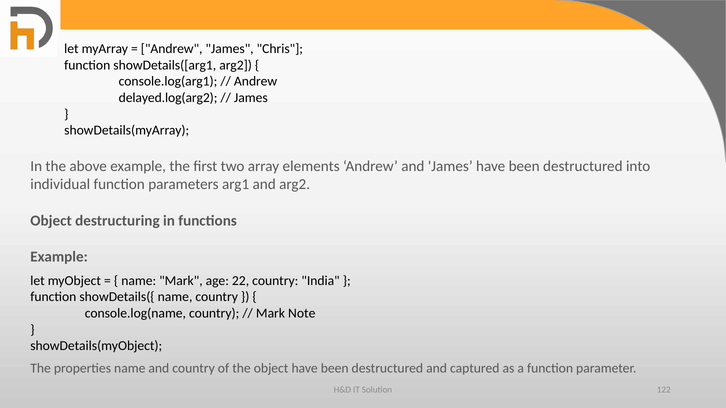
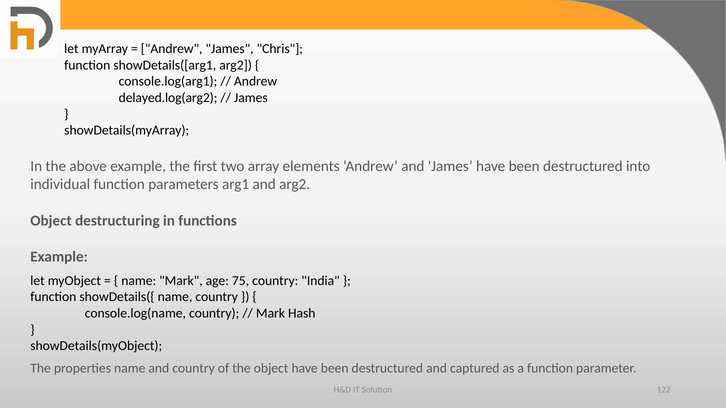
22: 22 -> 75 (241, 281)
Note: Note -> Hash (302, 314)
